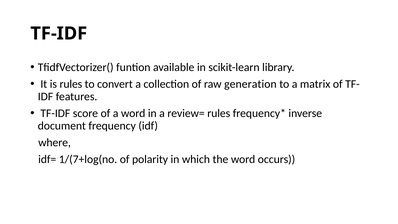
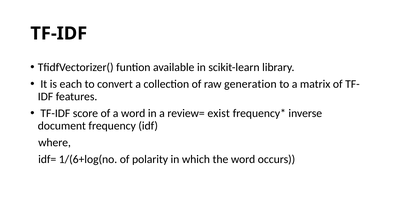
is rules: rules -> each (71, 84)
review= rules: rules -> exist (219, 113)
1/(7+log(no: 1/(7+log(no -> 1/(6+log(no (88, 159)
